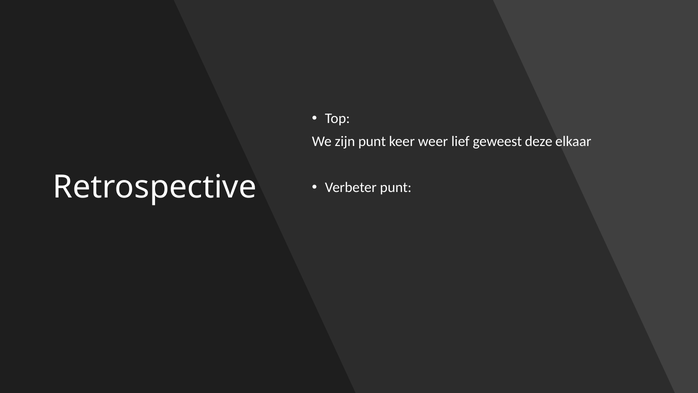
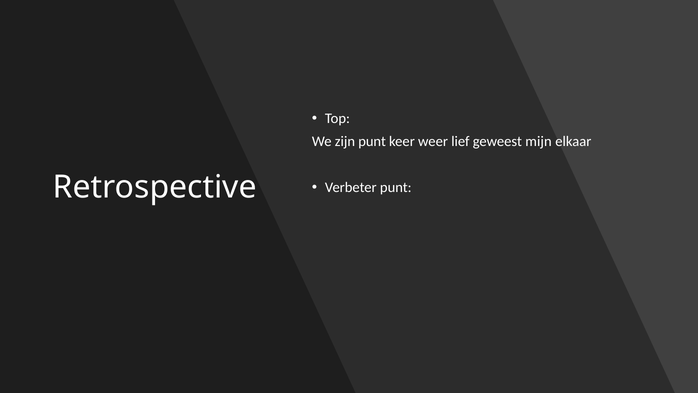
deze: deze -> mijn (539, 141)
